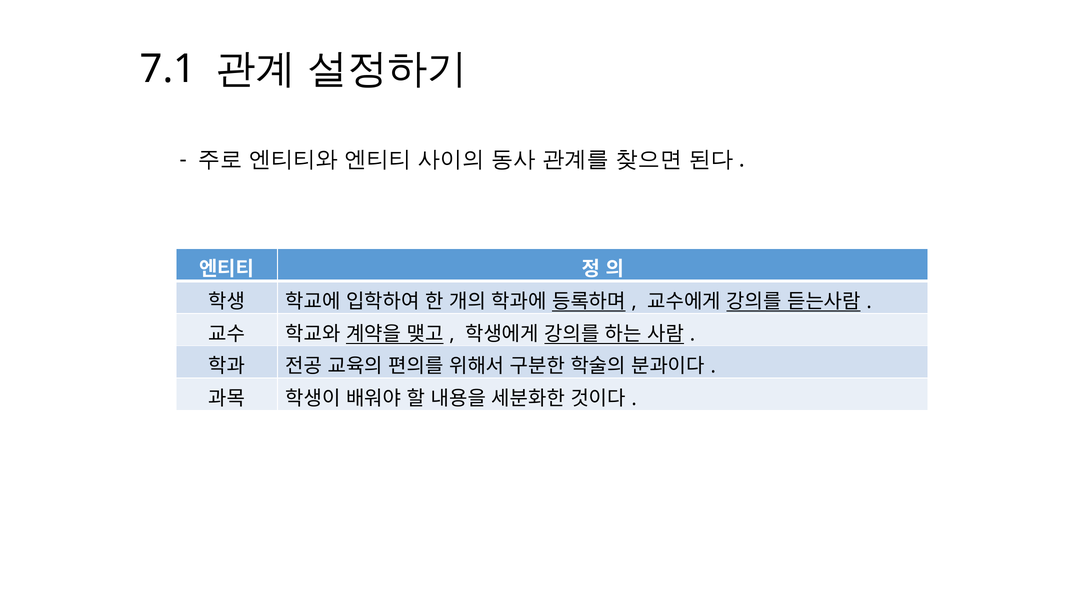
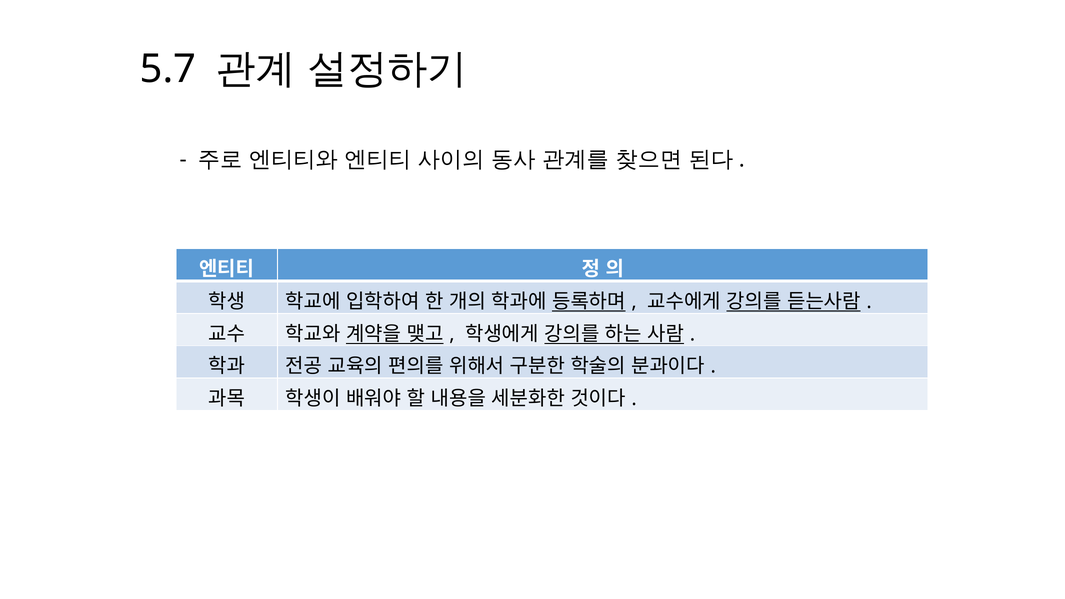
7.1: 7.1 -> 5.7 (168, 69)
